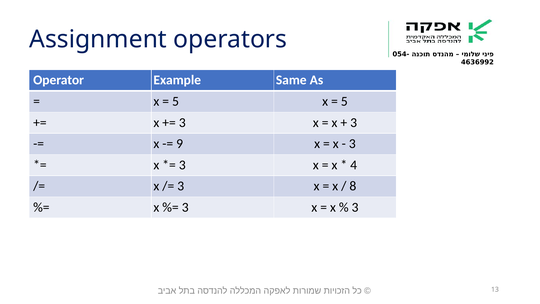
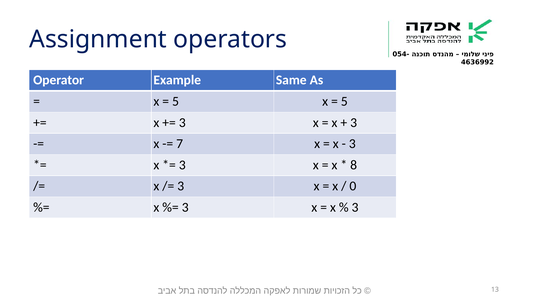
9: 9 -> 7 (180, 144)
4: 4 -> 8 (354, 165)
8: 8 -> 0 (353, 186)
